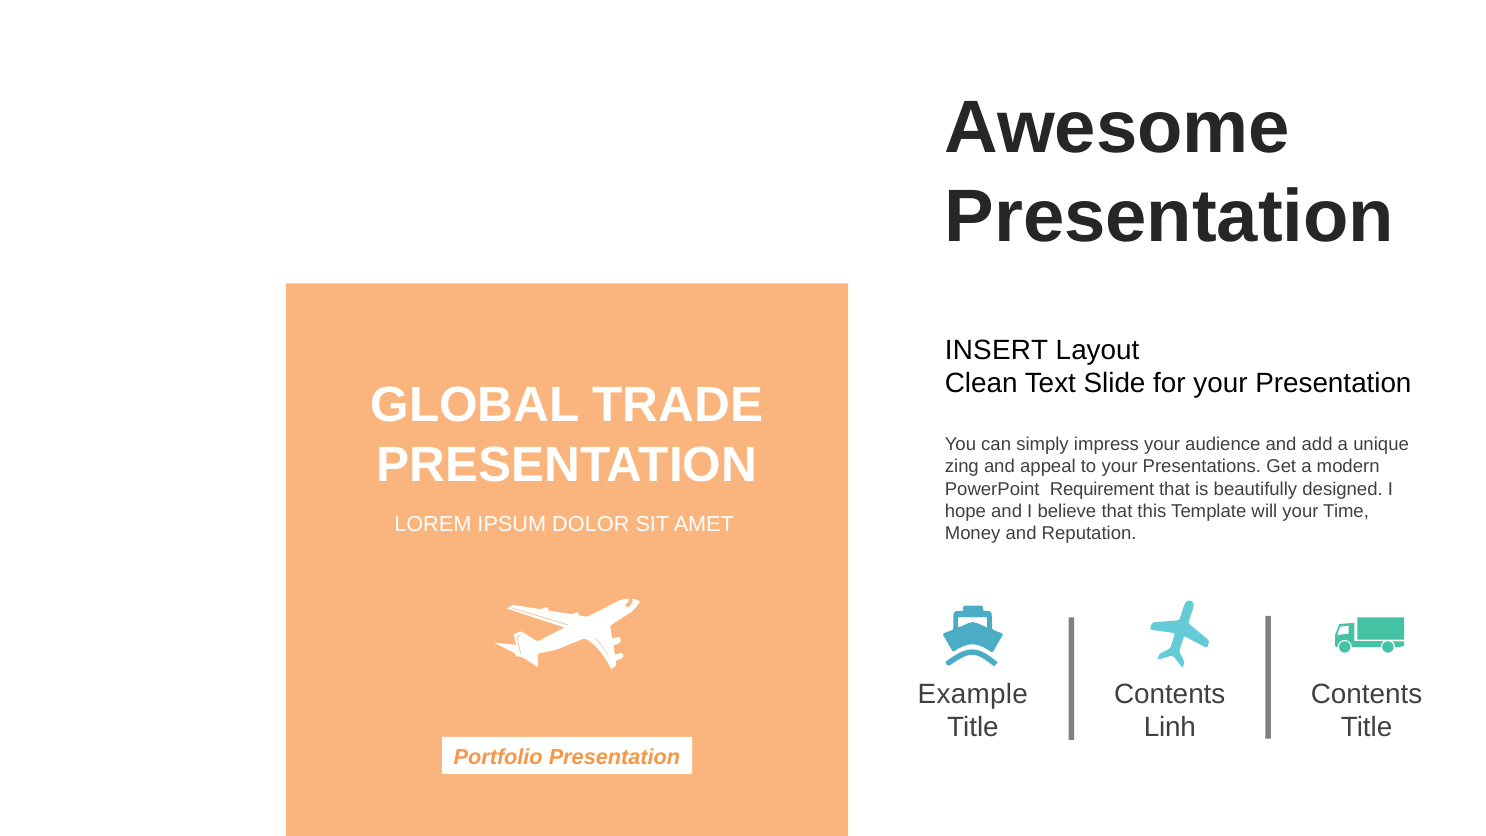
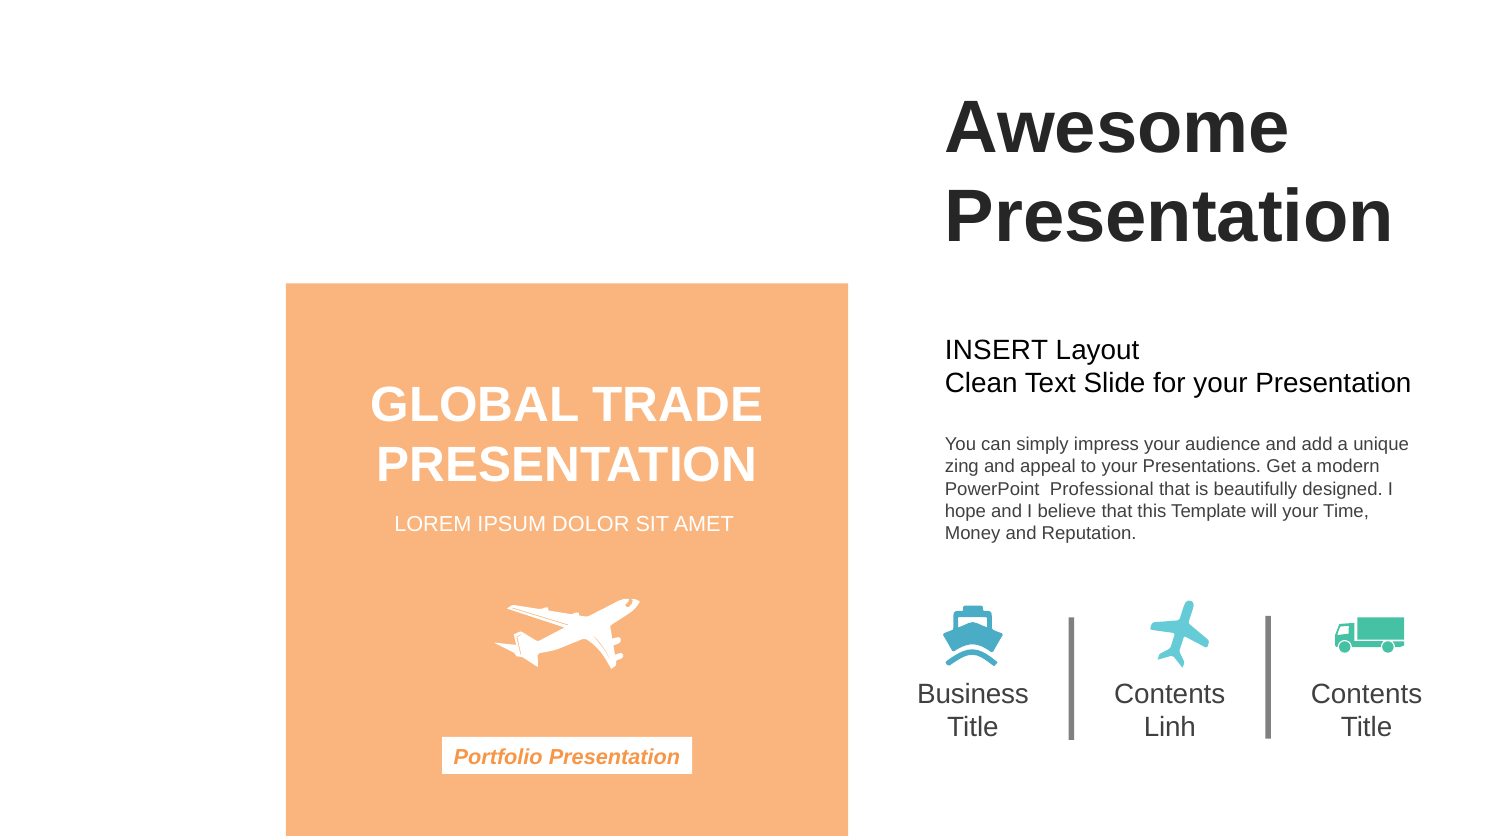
Requirement: Requirement -> Professional (1102, 489)
Example: Example -> Business (973, 694)
